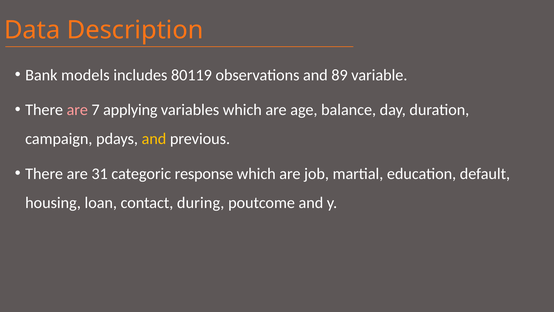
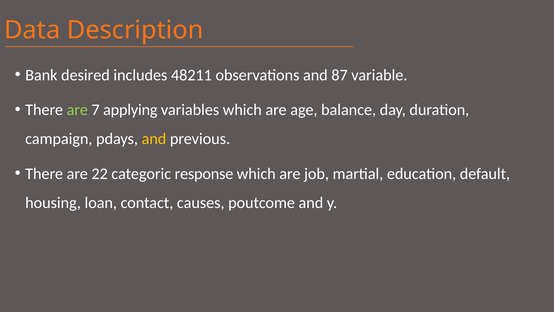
models: models -> desired (85, 75)
80119: 80119 -> 48211 (191, 75)
89: 89 -> 87 (340, 75)
are colour: pink -> light green (77, 110)
31: 31 -> 22 (100, 174)
during: during -> causes (201, 203)
